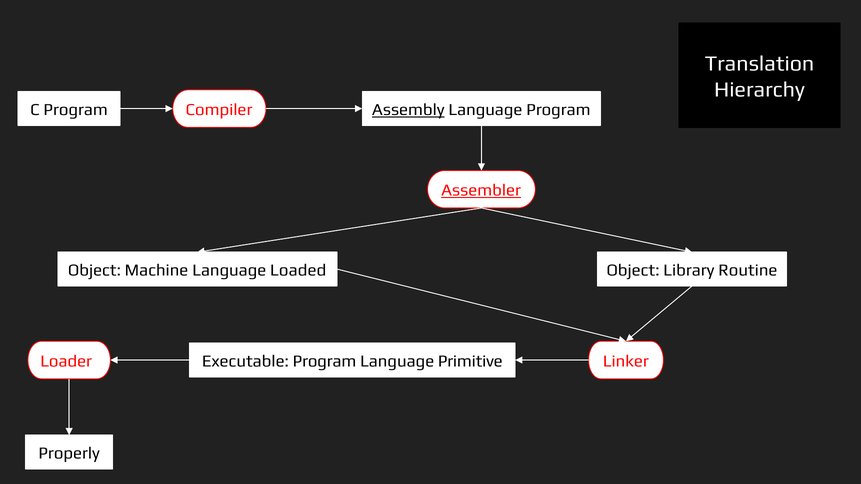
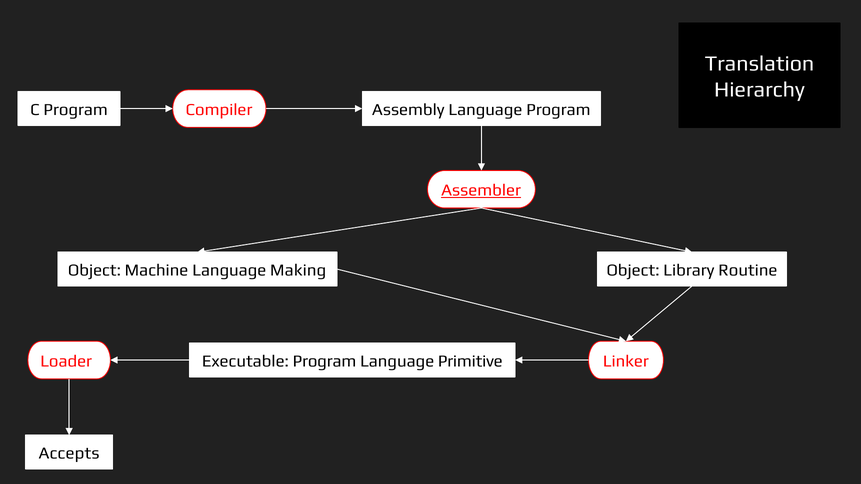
Assembly underline: present -> none (408, 110)
Loaded: Loaded -> Making (298, 270)
Properly: Properly -> Accepts (69, 454)
